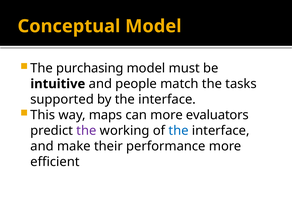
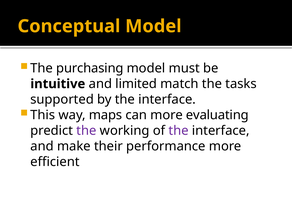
people: people -> limited (136, 84)
evaluators: evaluators -> evaluating (217, 115)
the colour: blue -> purple (179, 131)
